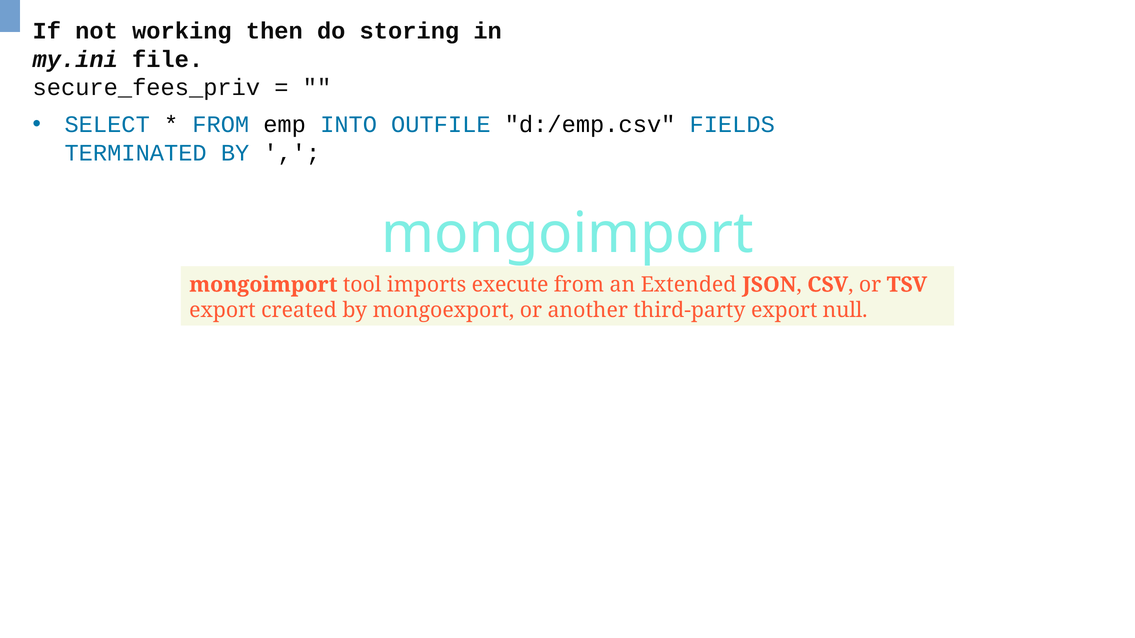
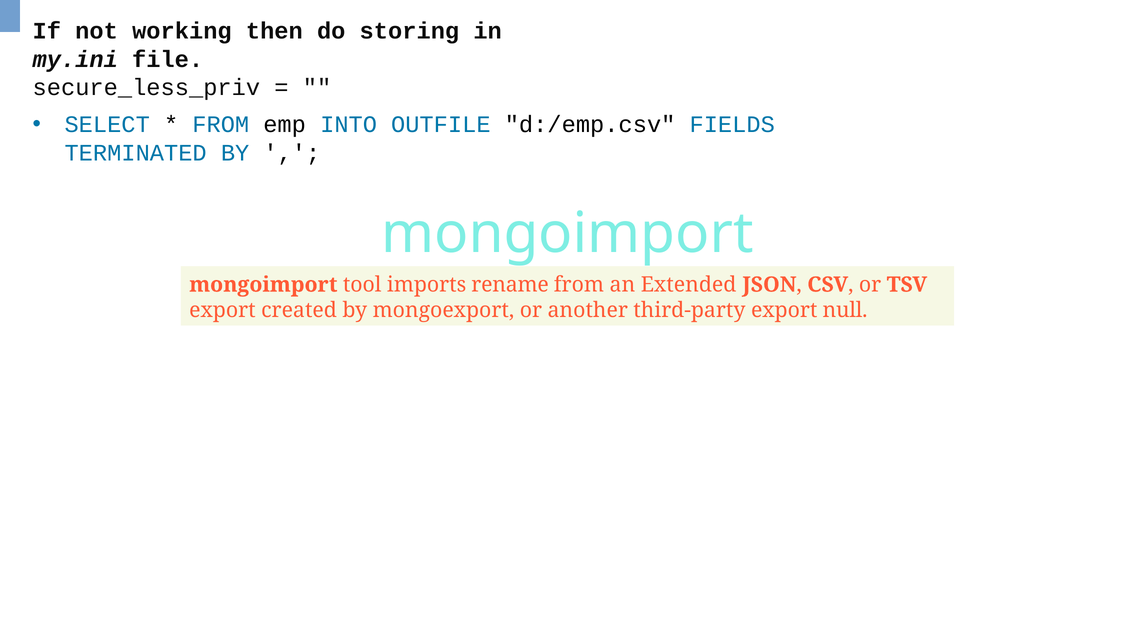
secure_fees_priv: secure_fees_priv -> secure_less_priv (146, 88)
execute: execute -> rename (510, 285)
